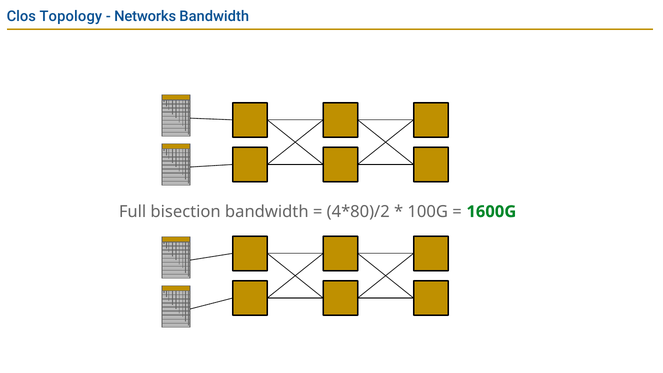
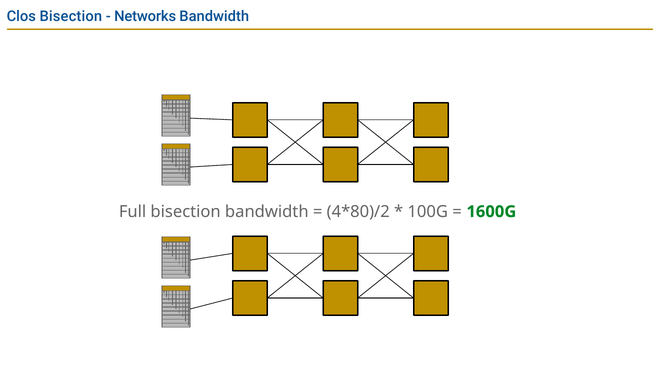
Clos Topology: Topology -> Bisection (71, 16)
